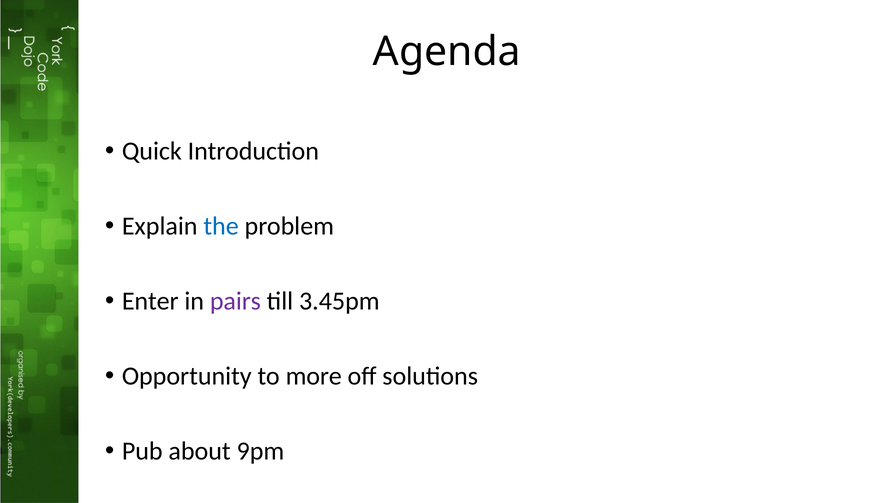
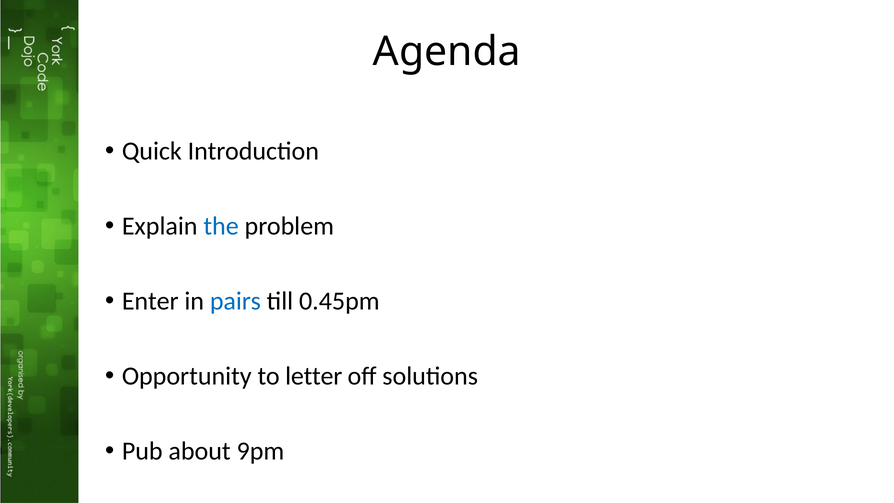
pairs colour: purple -> blue (235, 301)
3.45pm: 3.45pm -> 0.45pm (339, 301)
more: more -> letter (314, 376)
